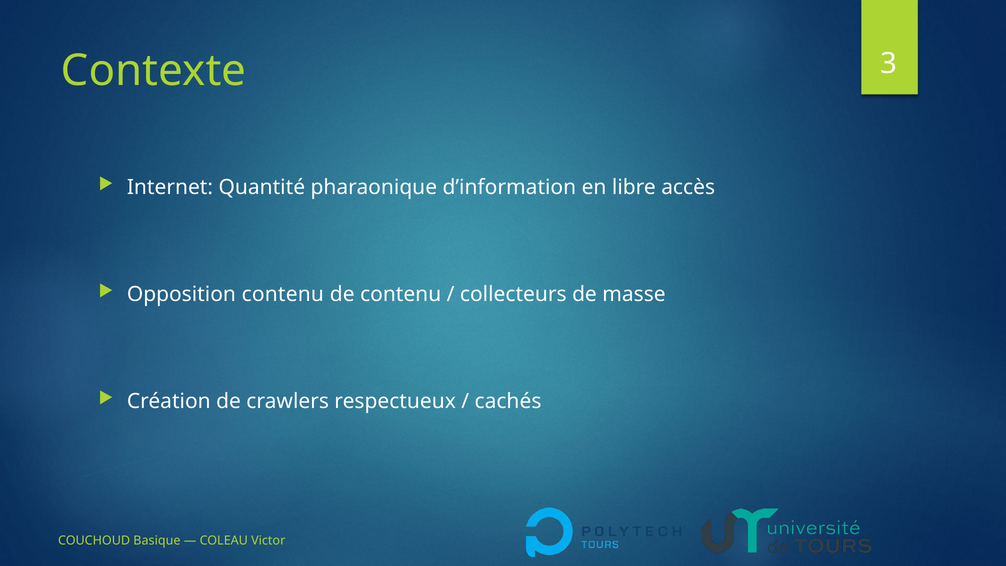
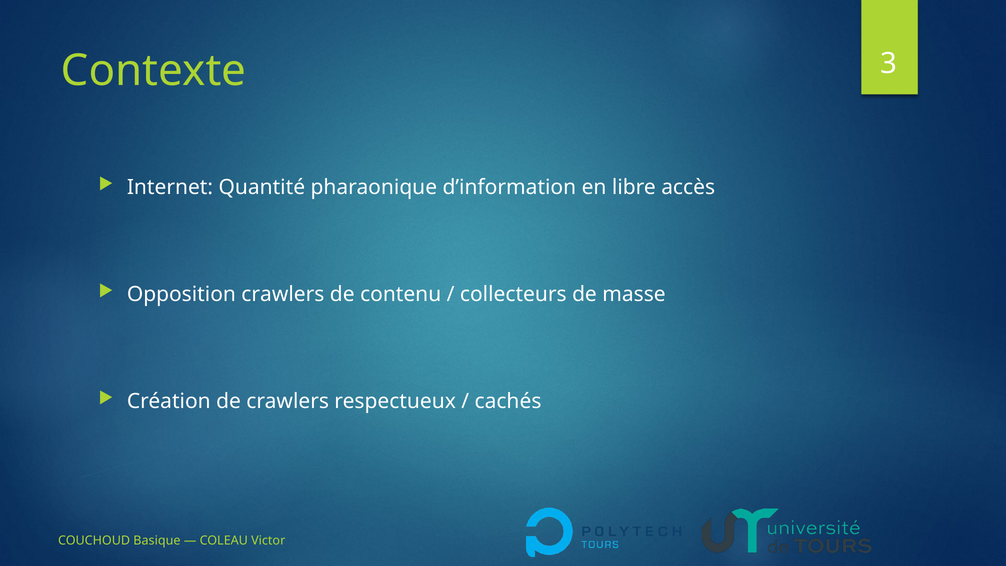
Opposition contenu: contenu -> crawlers (283, 294)
